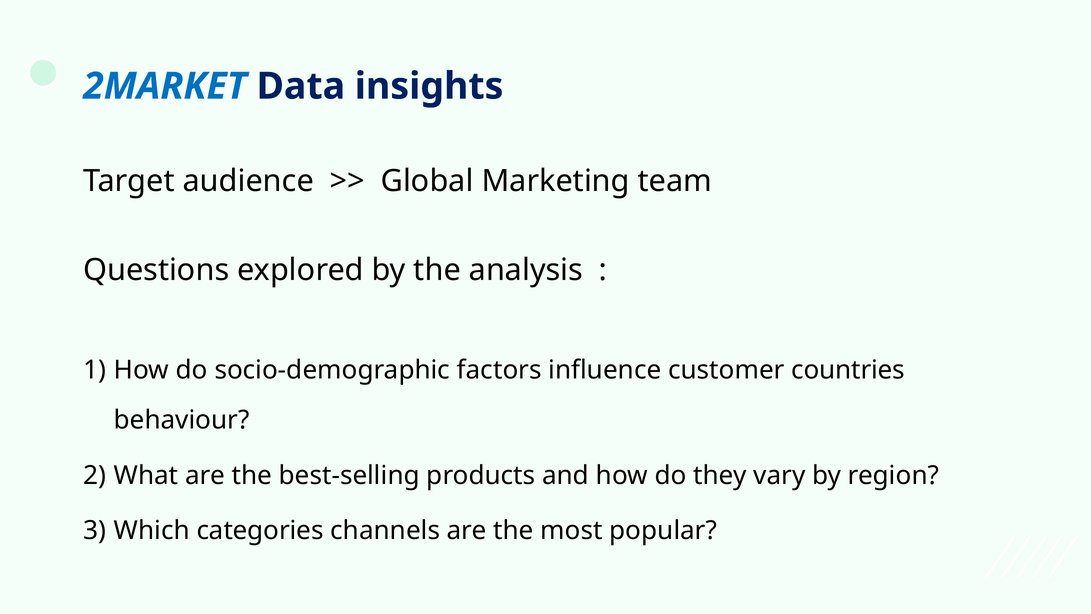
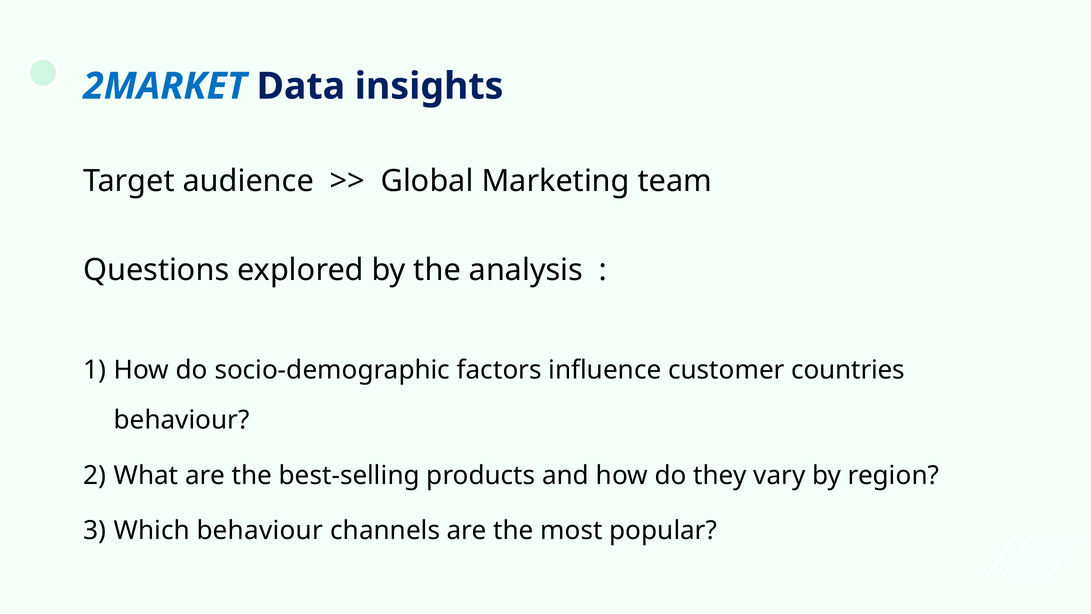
Which categories: categories -> behaviour (260, 531)
